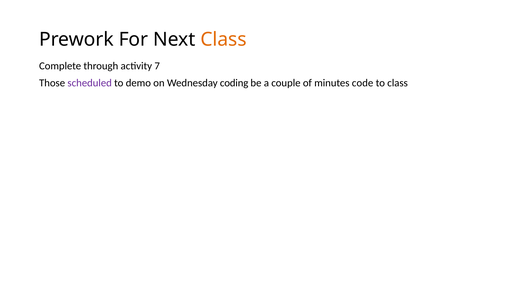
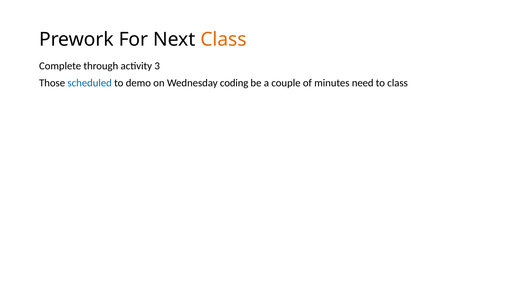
7: 7 -> 3 (157, 66)
scheduled colour: purple -> blue (90, 83)
code: code -> need (363, 83)
